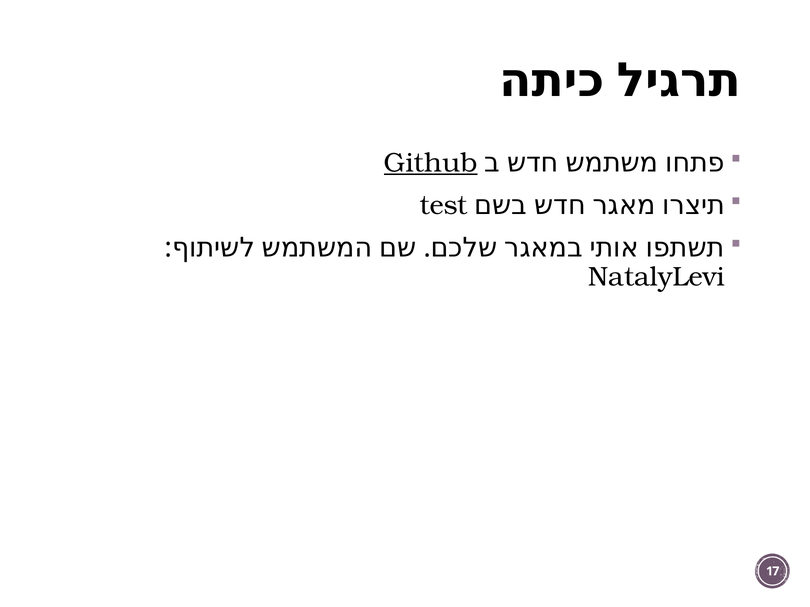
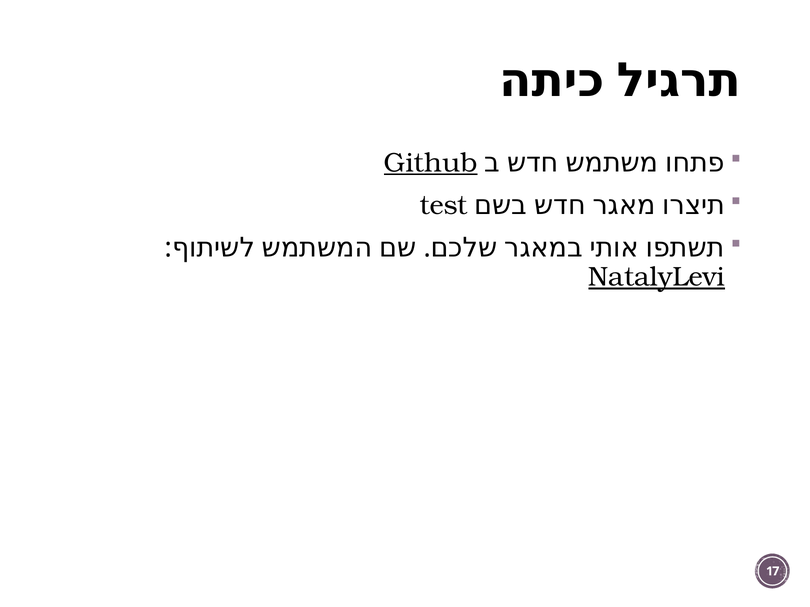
NatalyLevi underline: none -> present (657, 277)
